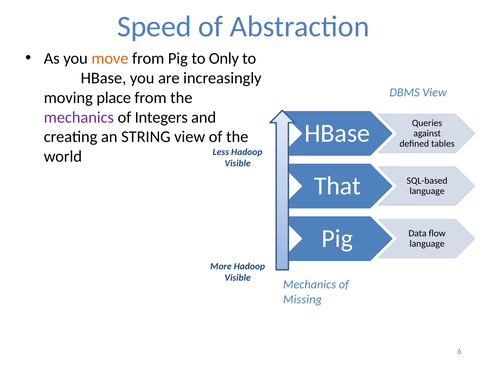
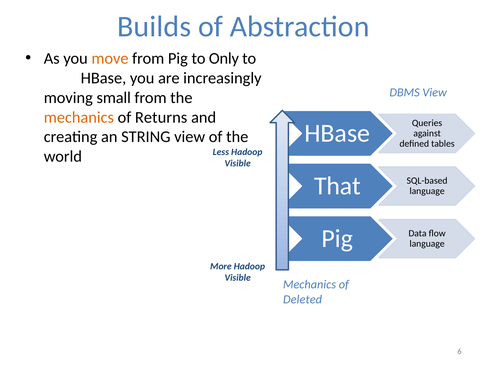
Speed: Speed -> Builds (154, 27)
place: place -> small (114, 98)
mechanics colour: purple -> orange (79, 117)
Integers: Integers -> Returns (161, 117)
Missing: Missing -> Deleted (303, 299)
